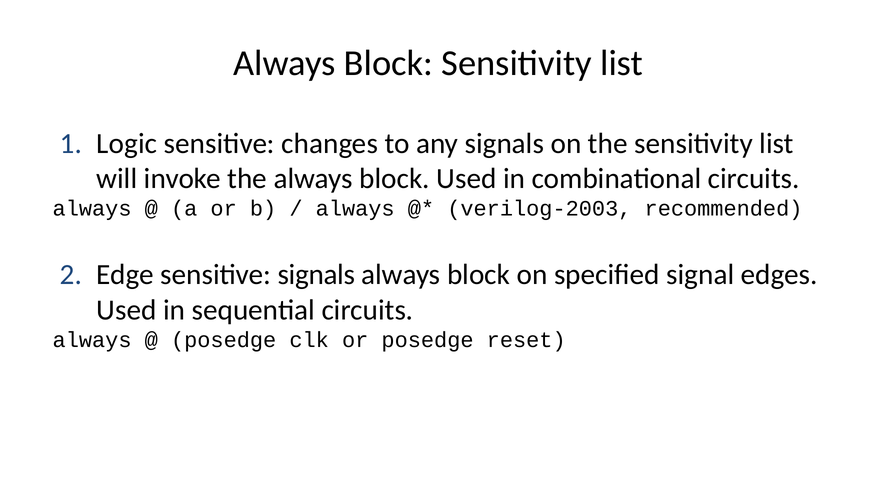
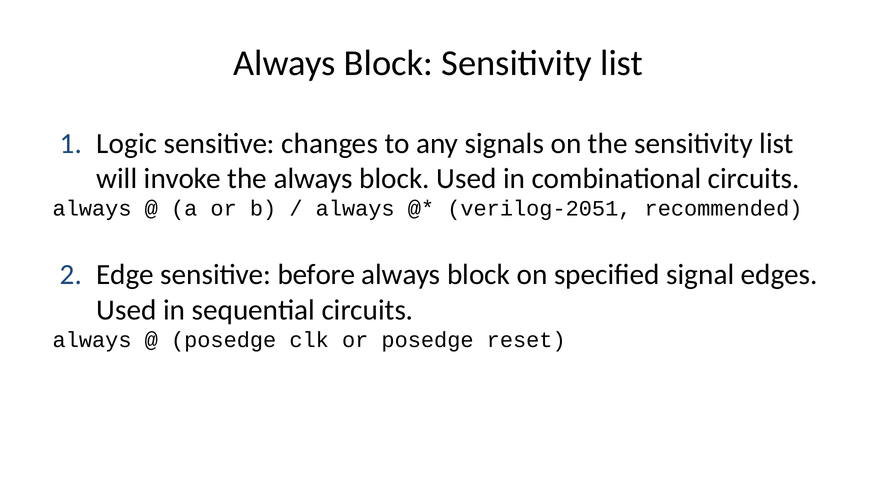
verilog-2003: verilog-2003 -> verilog-2051 (539, 209)
sensitive signals: signals -> before (316, 275)
